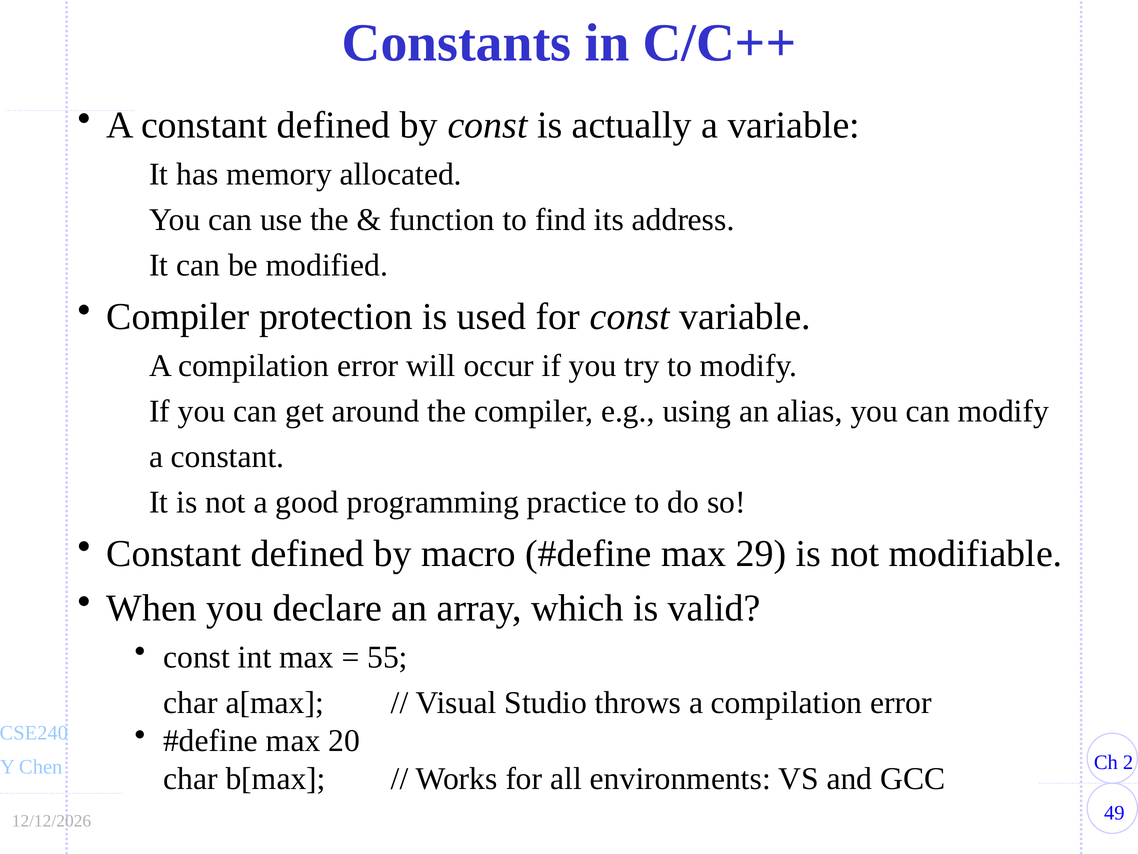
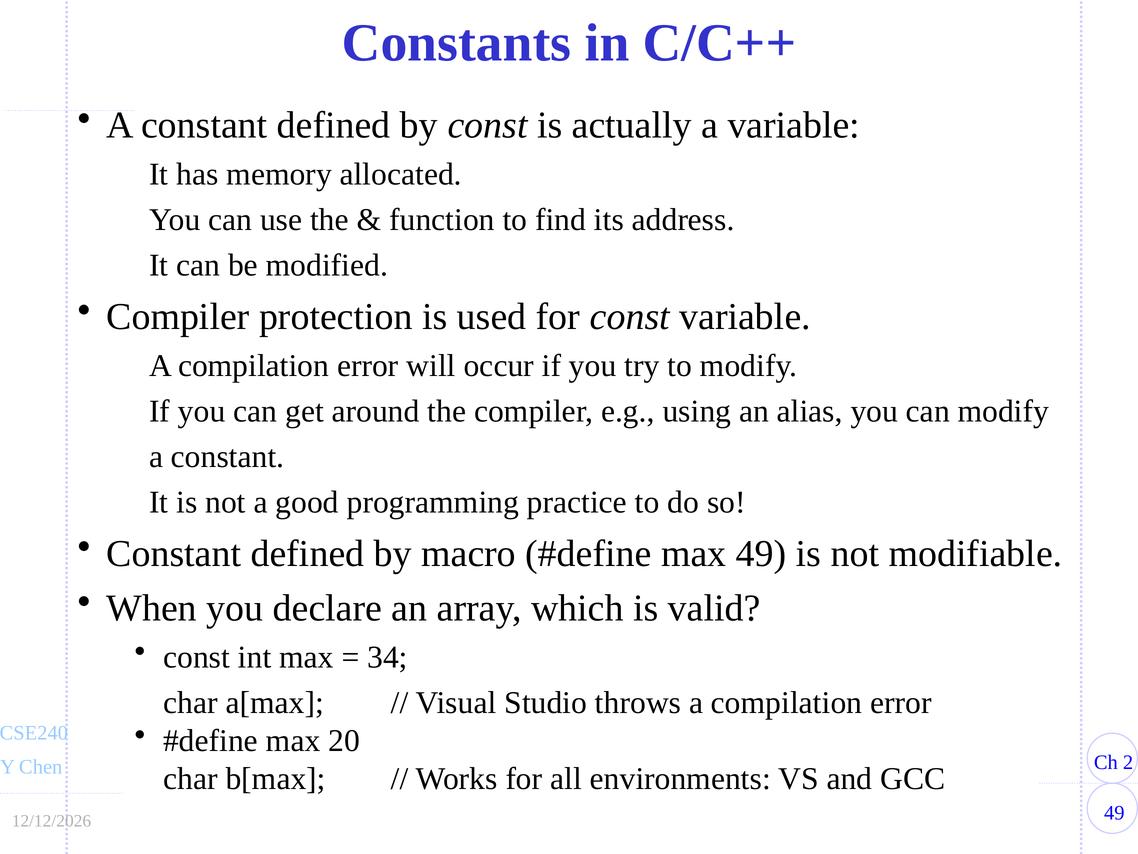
max 29: 29 -> 49 (761, 553)
55: 55 -> 34 (387, 657)
